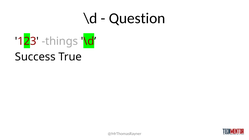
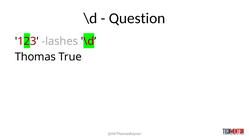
things: things -> lashes (60, 41)
Success: Success -> Thomas (35, 57)
